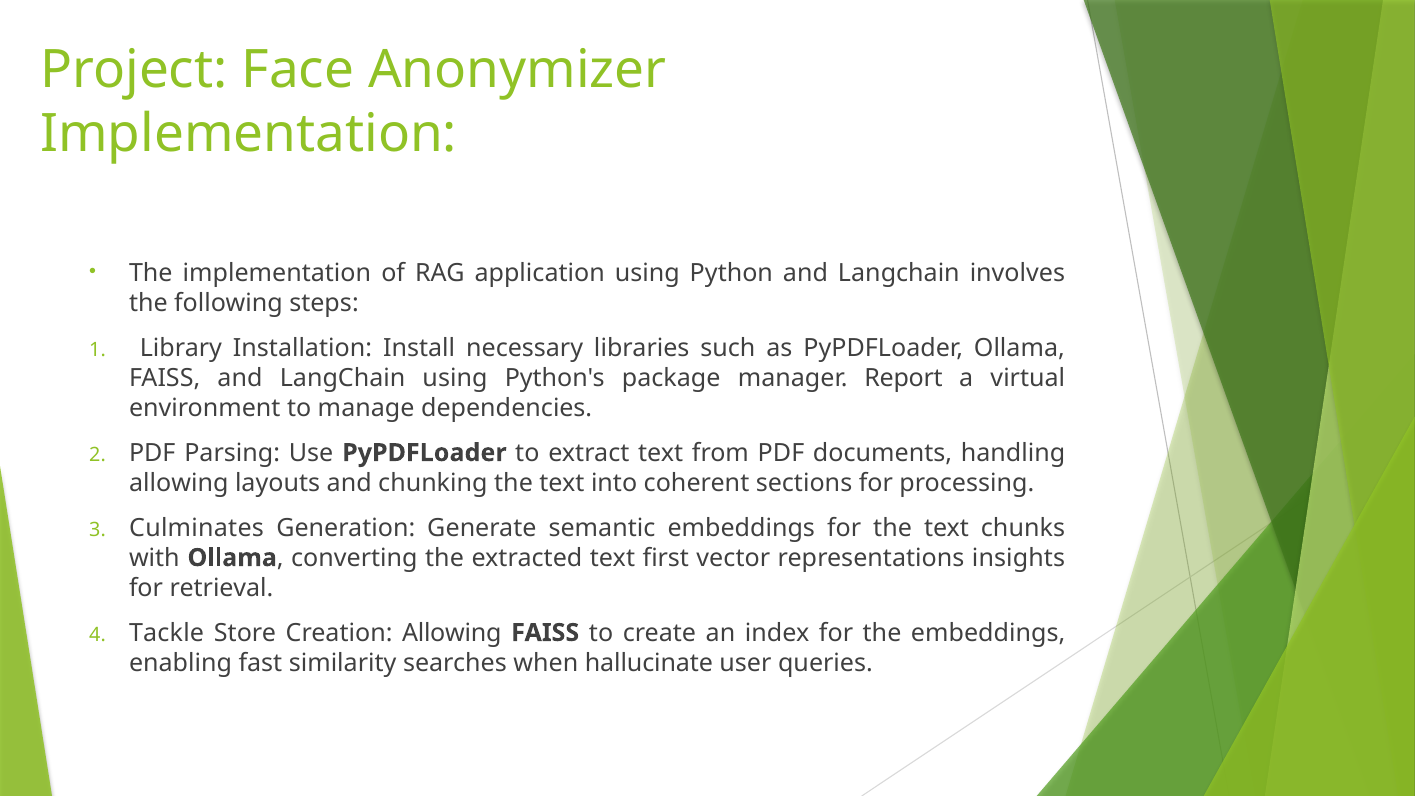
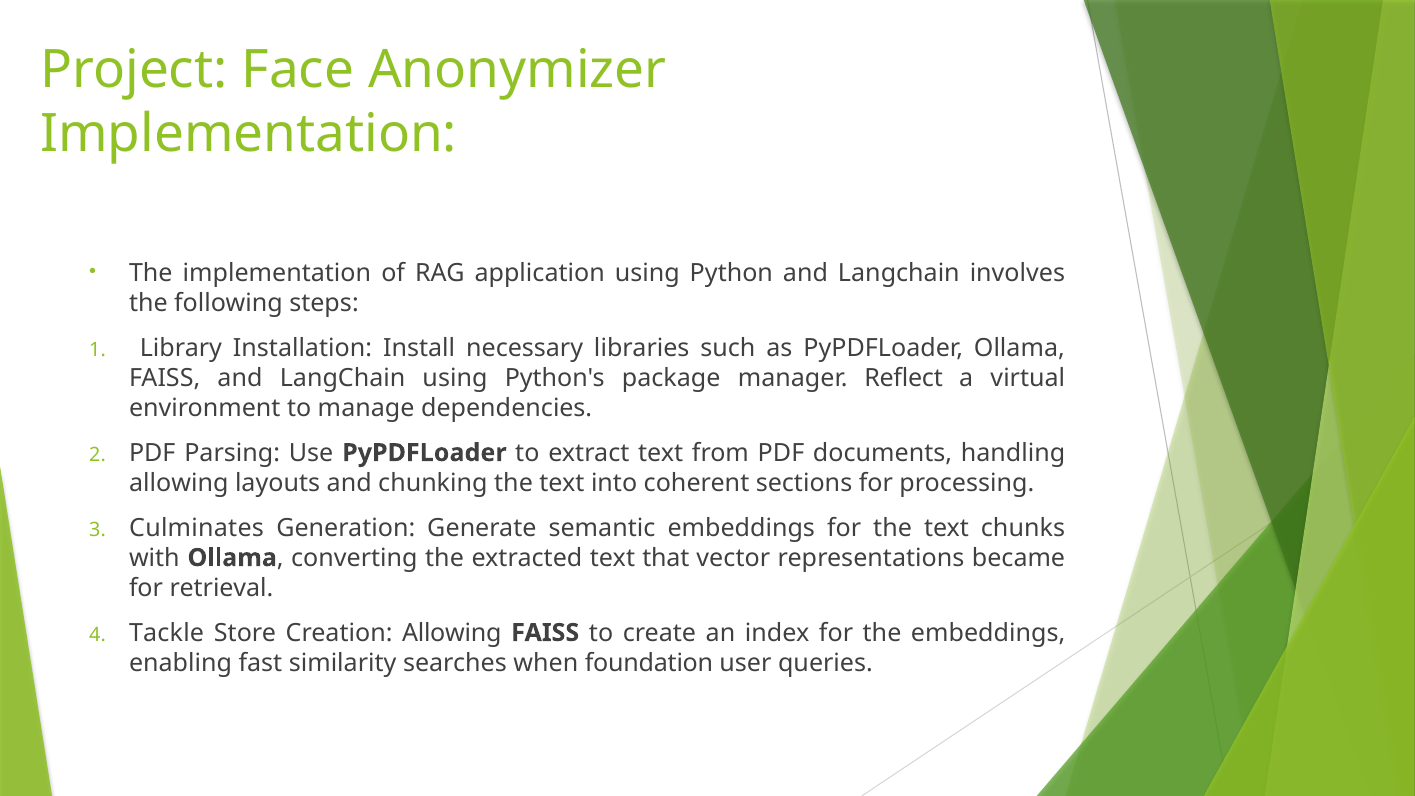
Report: Report -> Reflect (904, 378)
first: first -> that (666, 558)
insights: insights -> became (1019, 558)
hallucinate: hallucinate -> foundation (649, 663)
